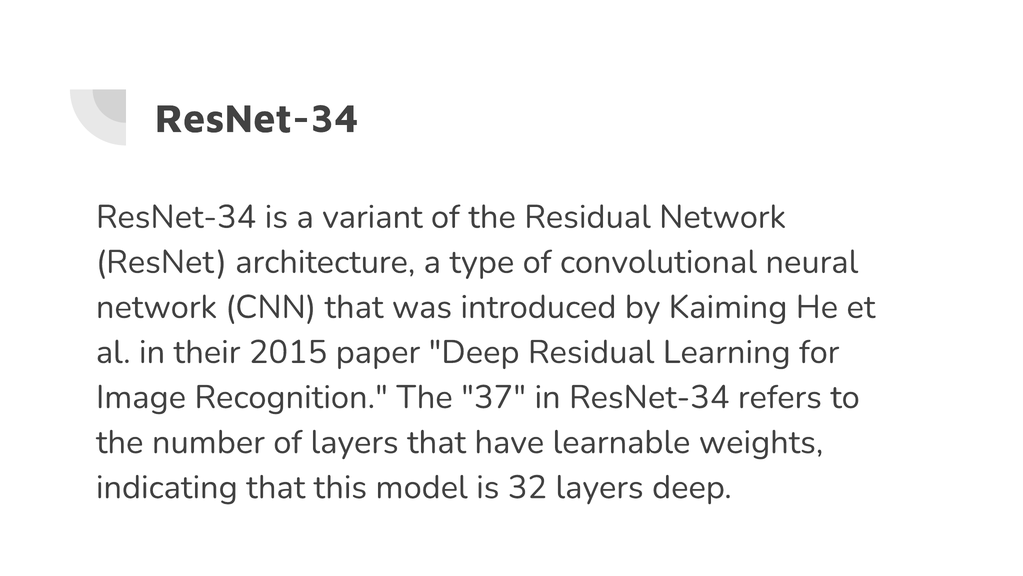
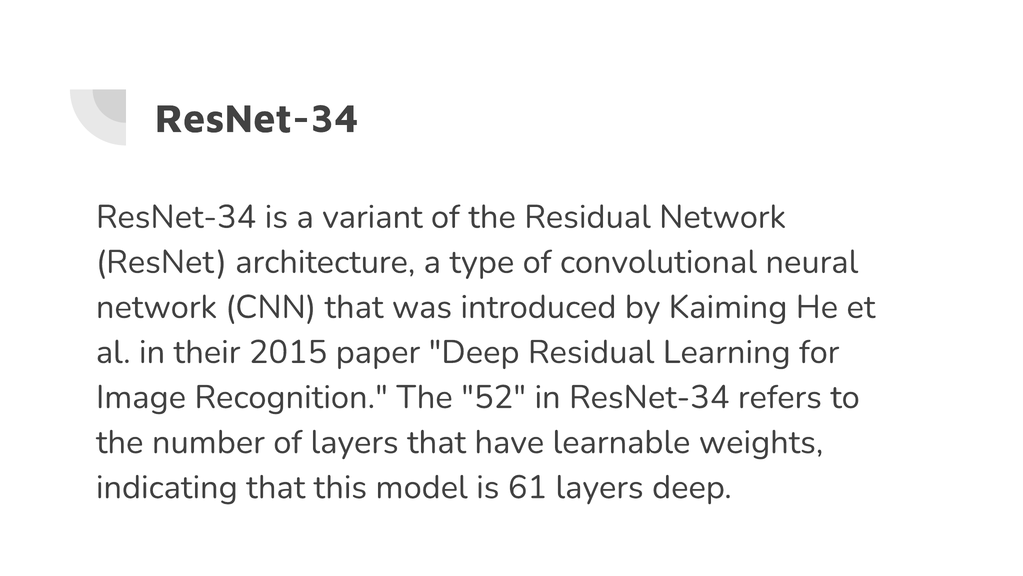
37: 37 -> 52 (494, 397)
32: 32 -> 61 (527, 487)
